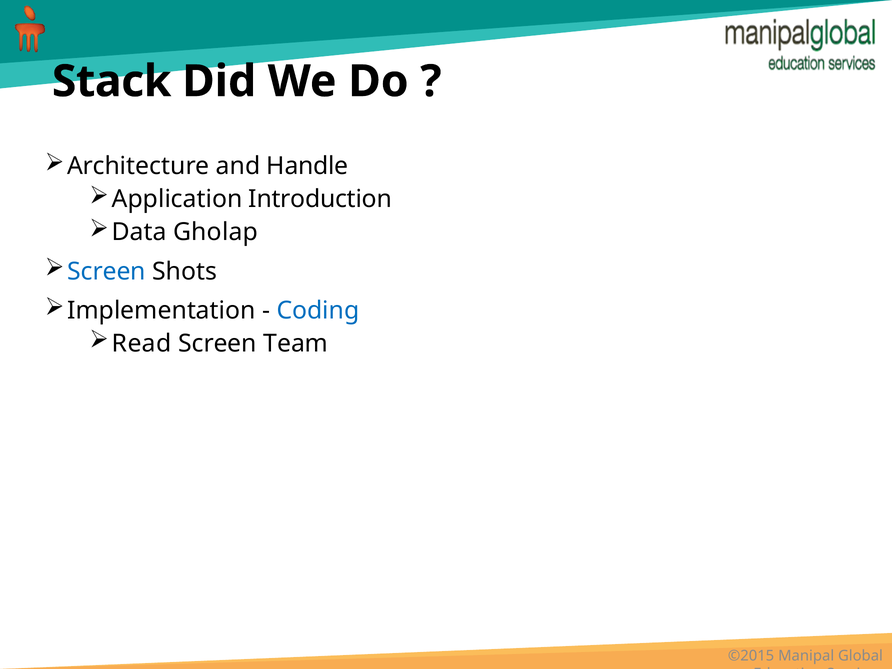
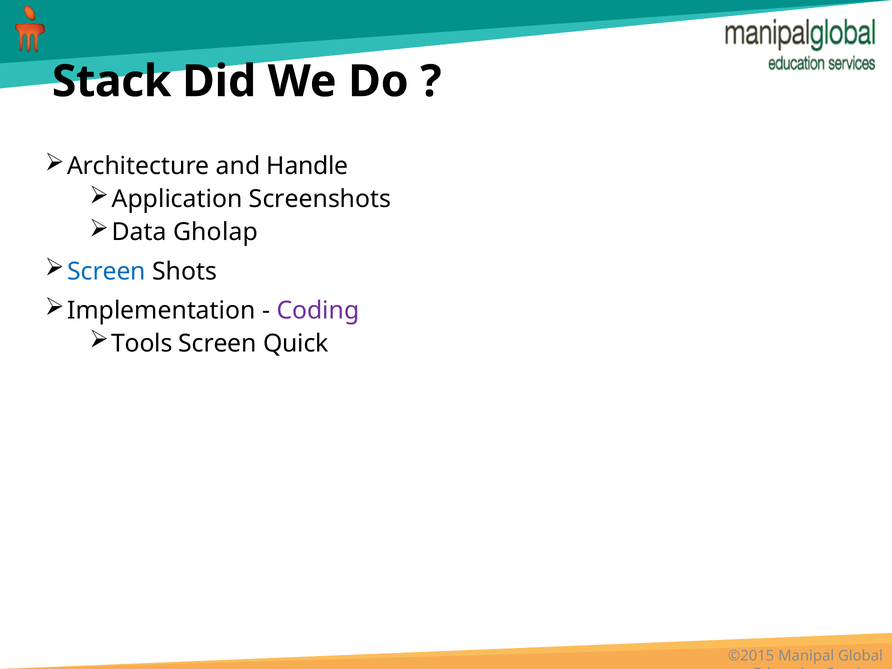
Introduction: Introduction -> Screenshots (320, 199)
Coding colour: blue -> purple (318, 310)
Read: Read -> Tools (142, 343)
Team: Team -> Quick (296, 343)
